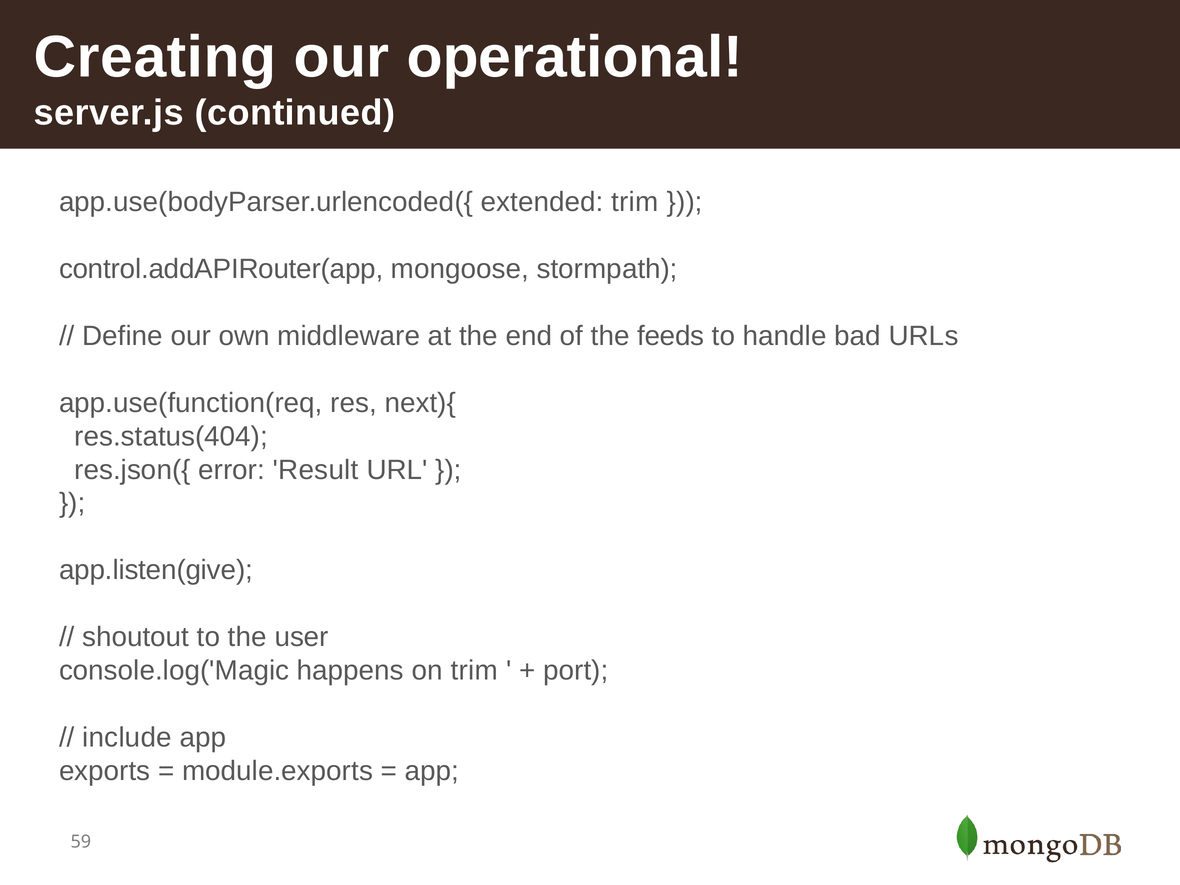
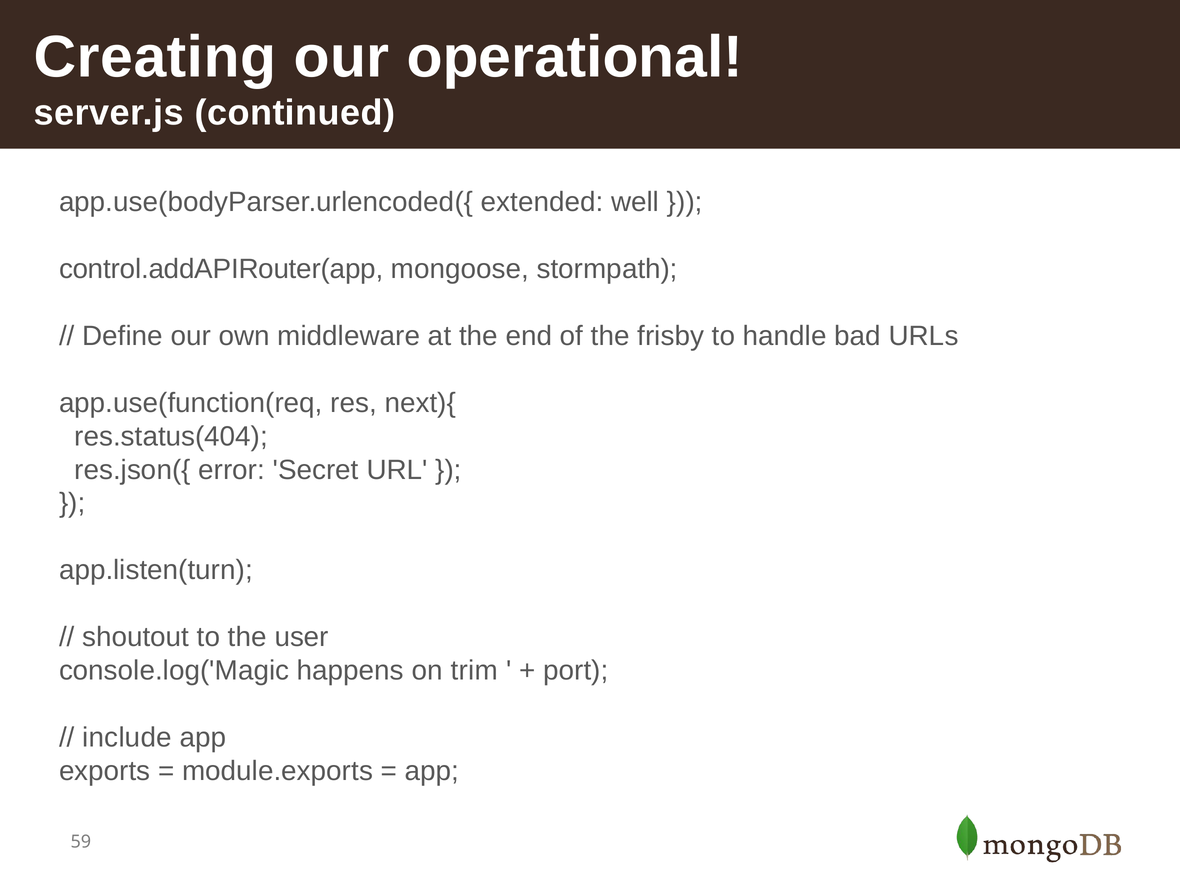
extended trim: trim -> well (635, 202)
feeds: feeds -> frisby (671, 336)
Result: Result -> Secret (316, 470)
app.listen(give: app.listen(give -> app.listen(turn (156, 570)
